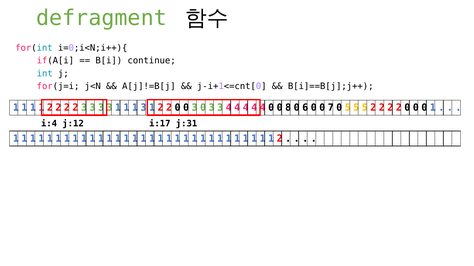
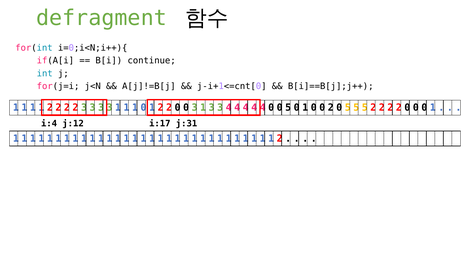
1 1 3: 3 -> 0 (144, 108)
0 3 0: 0 -> 1 (203, 108)
0 0 8: 8 -> 5 (288, 108)
6: 6 -> 1 (305, 108)
0 7: 7 -> 2 (331, 108)
